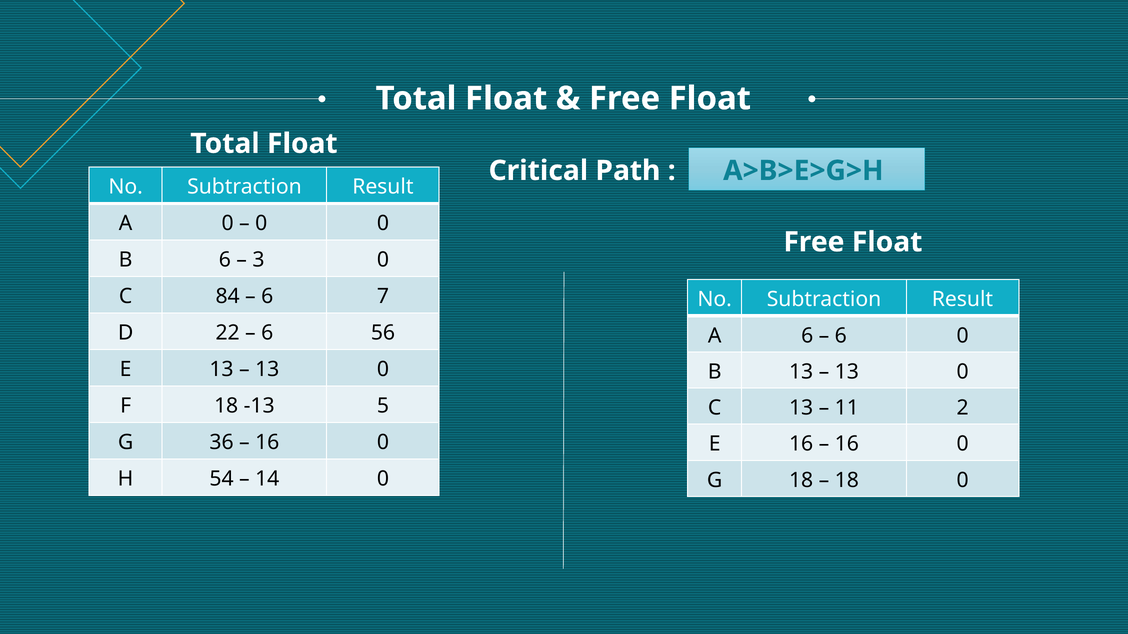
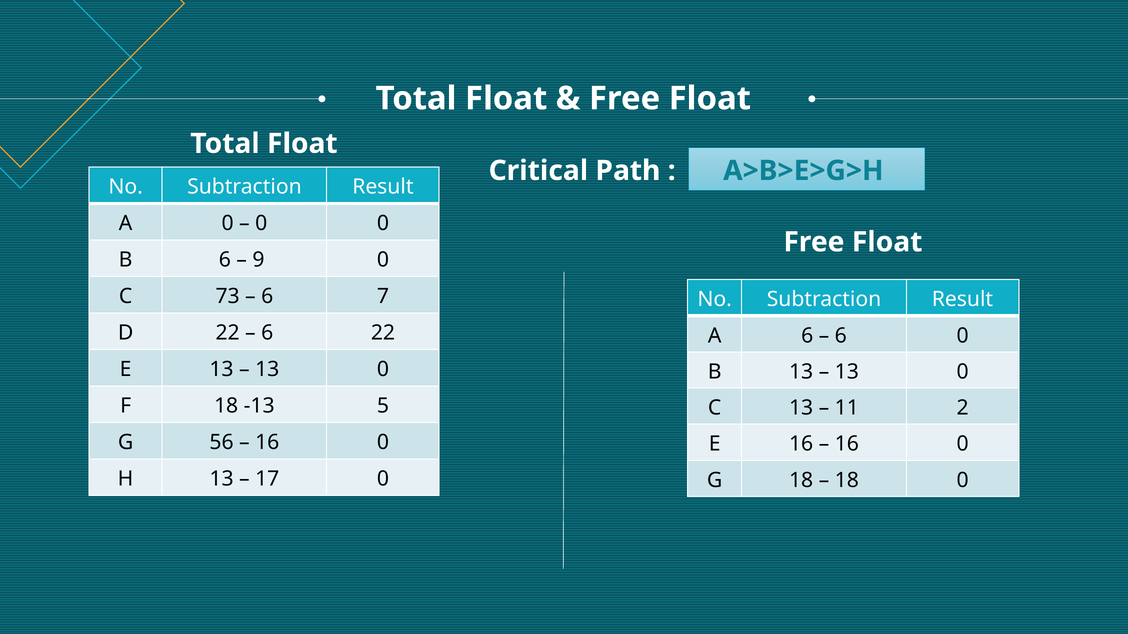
3: 3 -> 9 (258, 260)
84: 84 -> 73 (228, 297)
6 56: 56 -> 22 (383, 333)
36: 36 -> 56 (222, 443)
H 54: 54 -> 13 (222, 479)
14: 14 -> 17 (267, 479)
